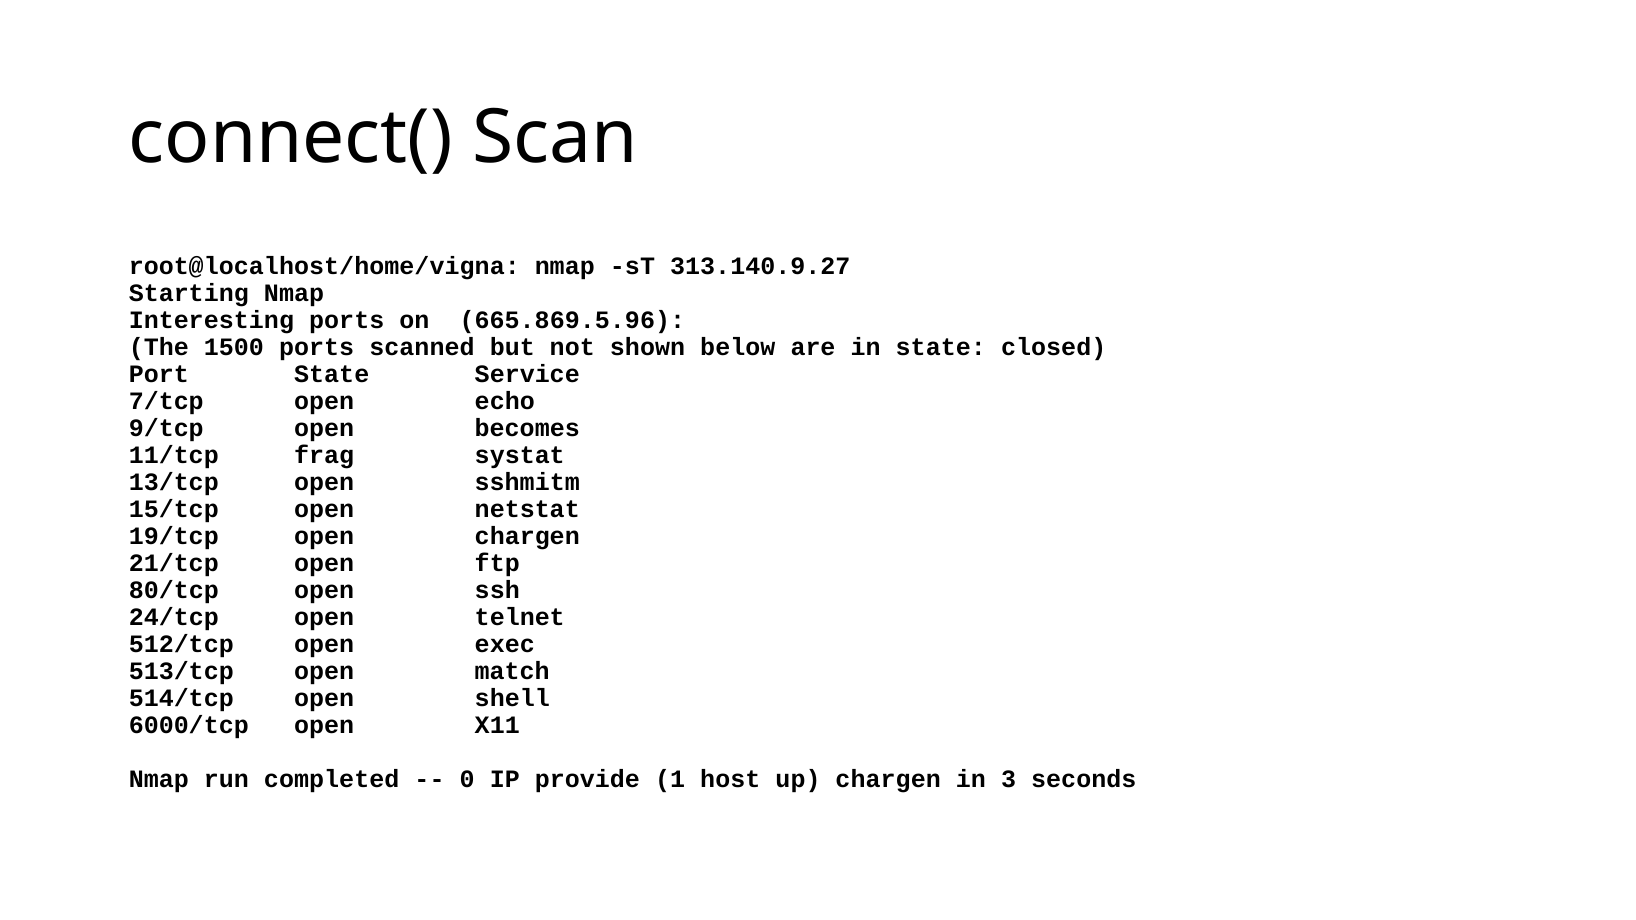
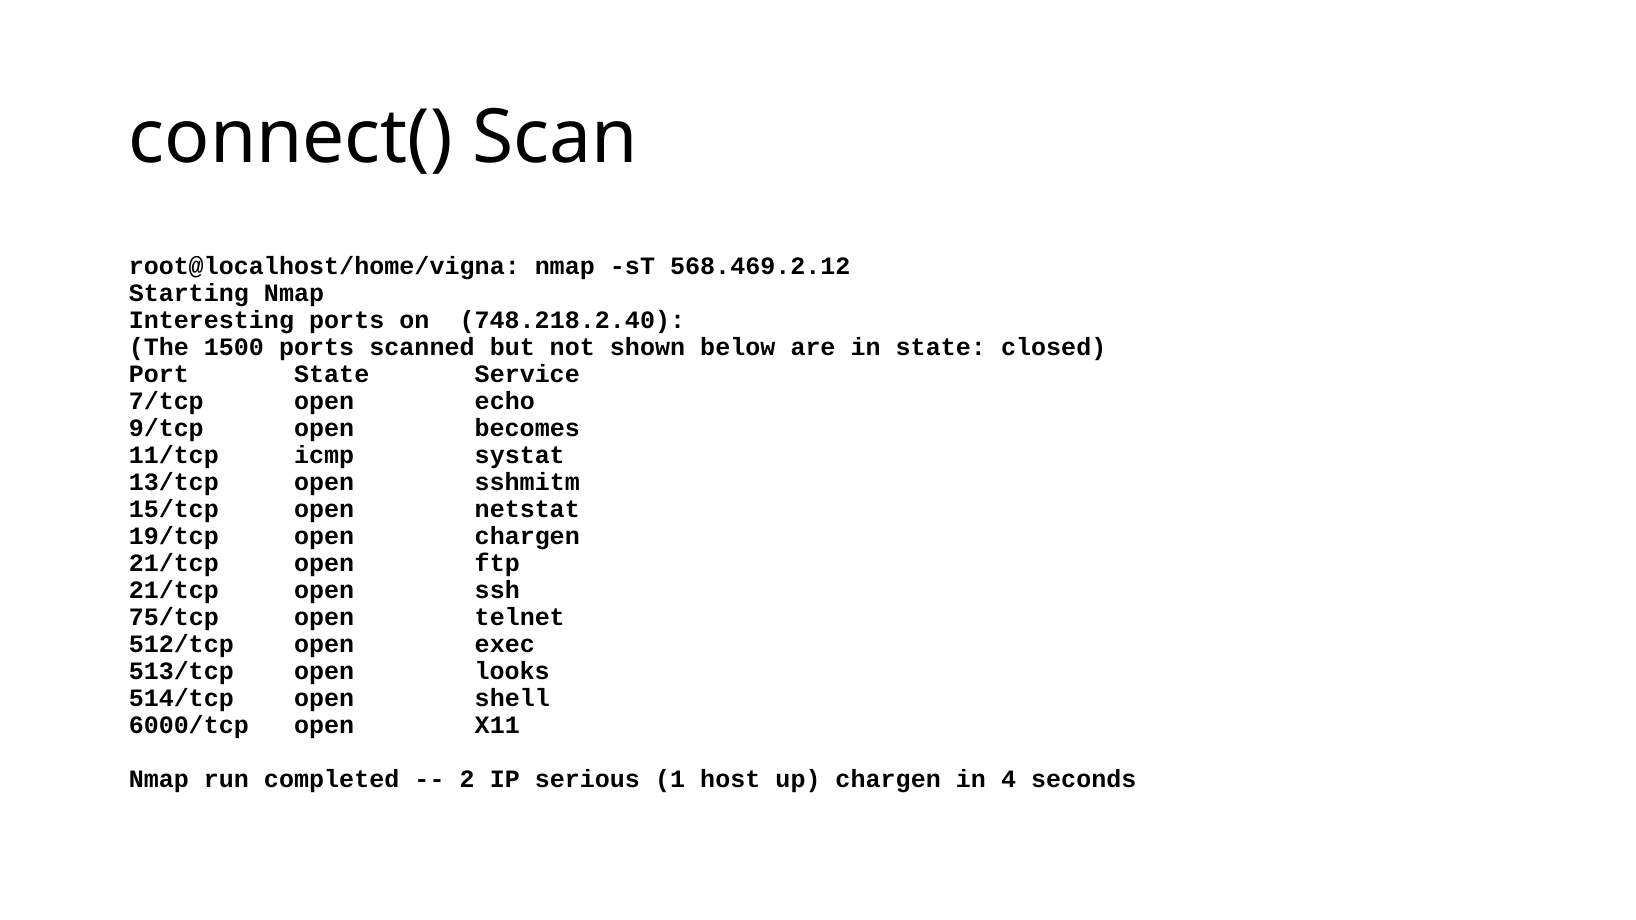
313.140.9.27: 313.140.9.27 -> 568.469.2.12 (760, 267)
665.869.5.96: 665.869.5.96 -> 748.218.2.40 (572, 320)
frag: frag -> icmp (324, 455)
80/tcp: 80/tcp -> 21/tcp (174, 590)
24/tcp: 24/tcp -> 75/tcp (174, 617)
match: match -> looks (512, 671)
0: 0 -> 2 (467, 779)
provide: provide -> serious (587, 779)
3: 3 -> 4 (1009, 779)
